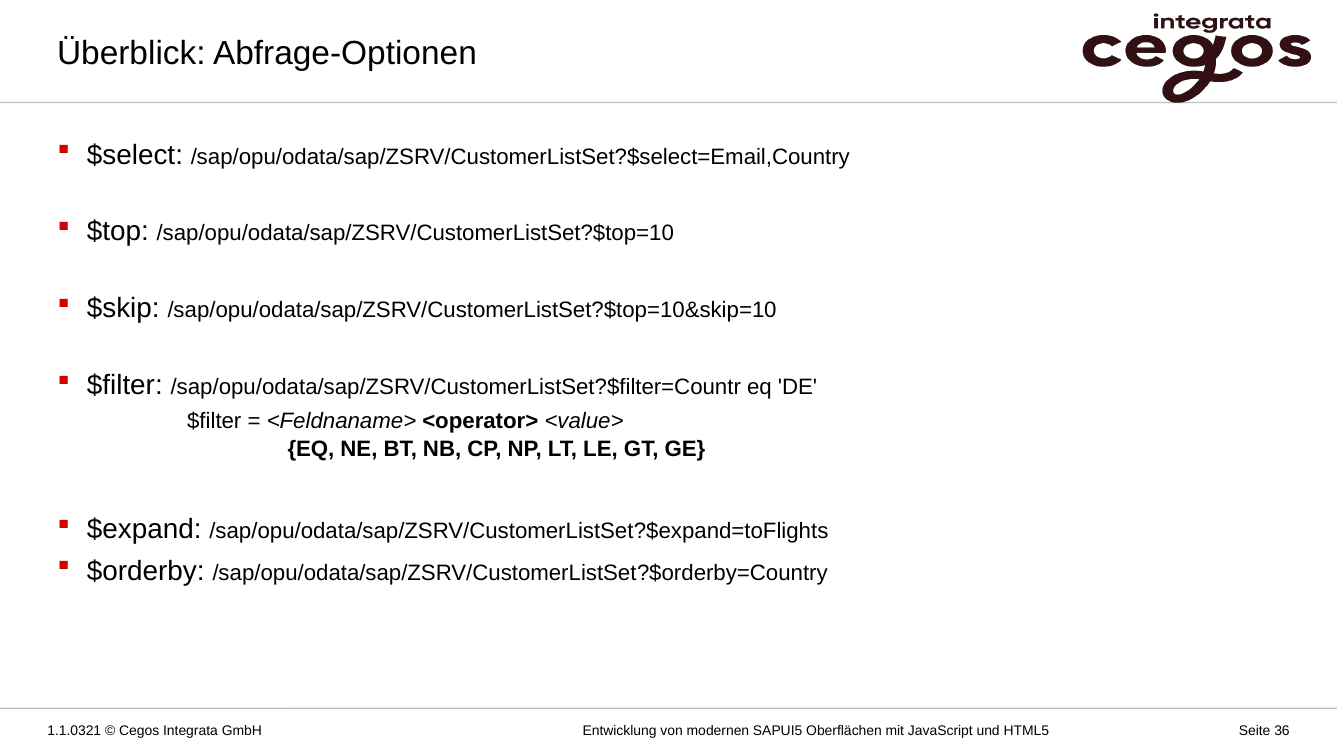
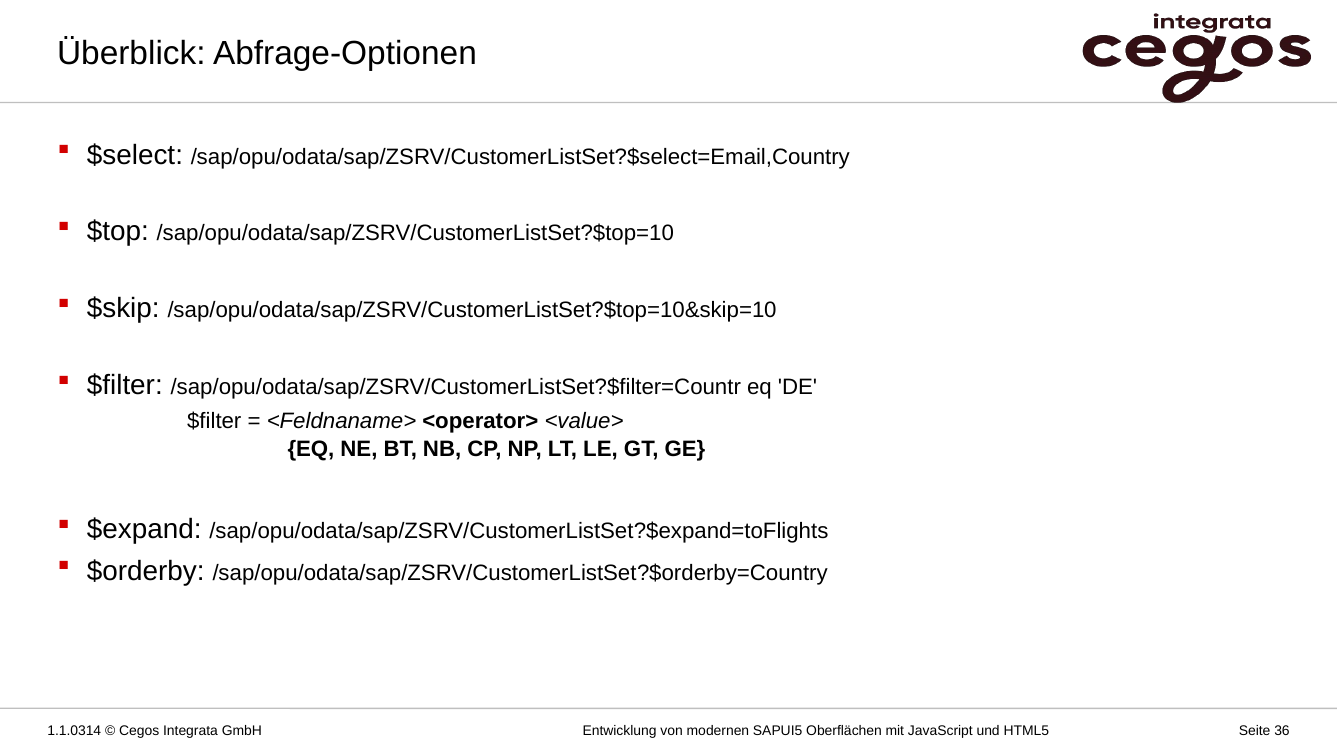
1.1.0321: 1.1.0321 -> 1.1.0314 (74, 731)
